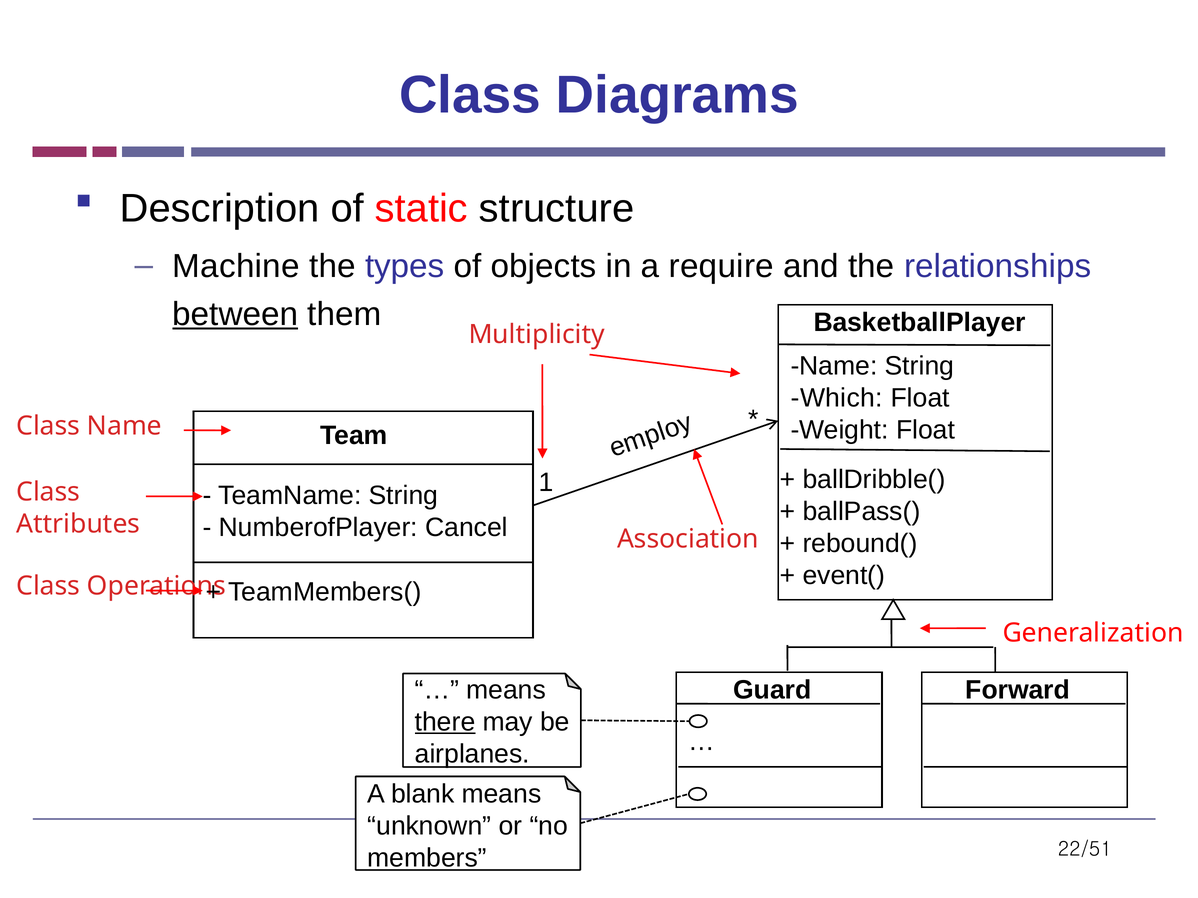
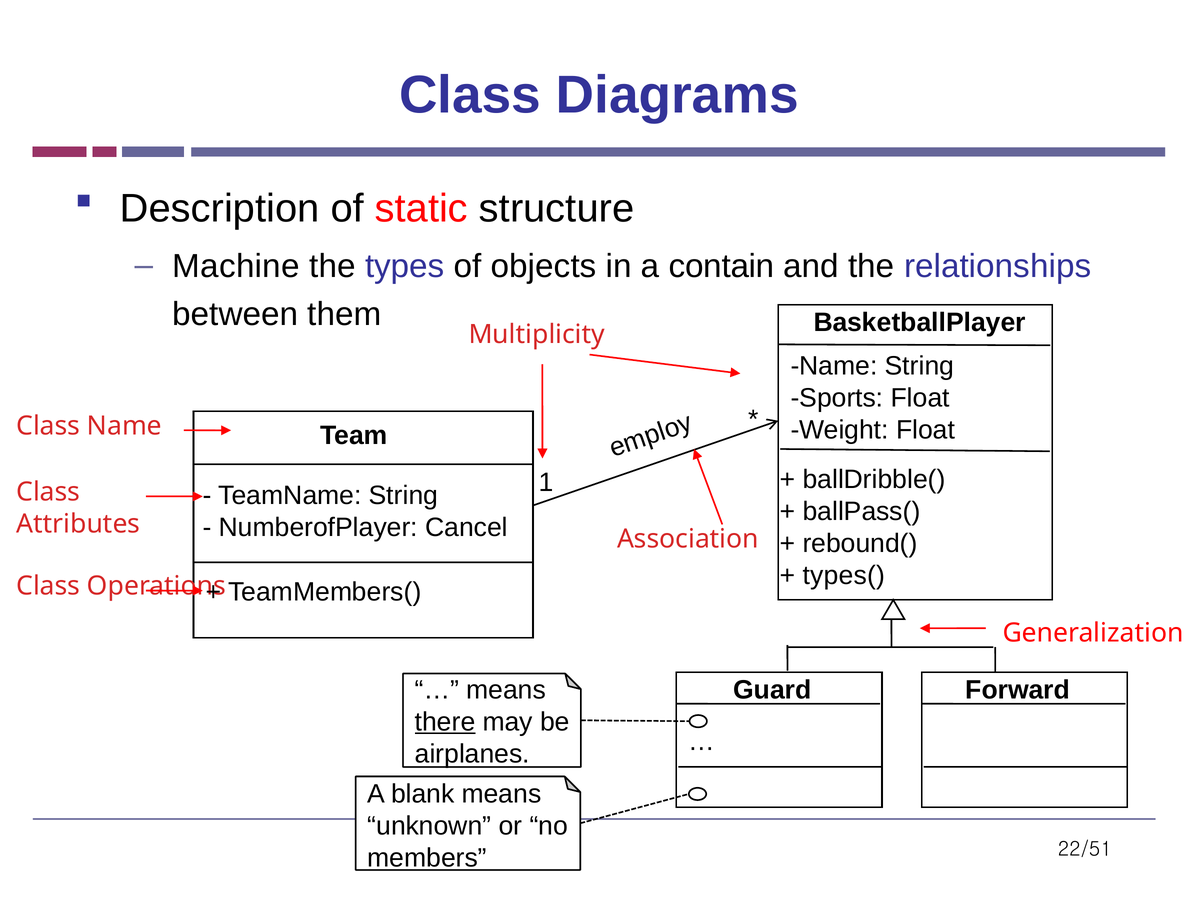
require: require -> contain (722, 267)
between underline: present -> none (235, 314)
Which: Which -> Sports (837, 398)
event(: event( -> types( (844, 576)
